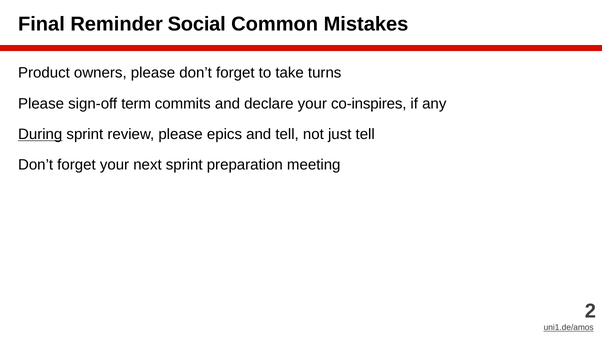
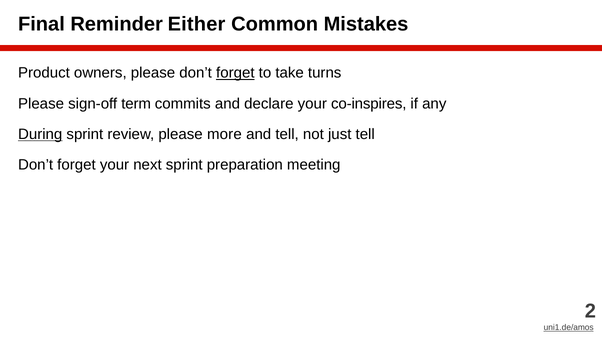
Social: Social -> Either (197, 24)
forget underline: none -> present (235, 73)
epics: epics -> more (224, 135)
